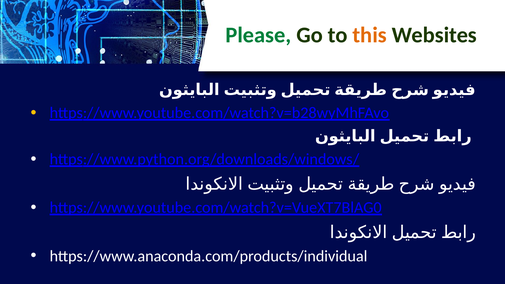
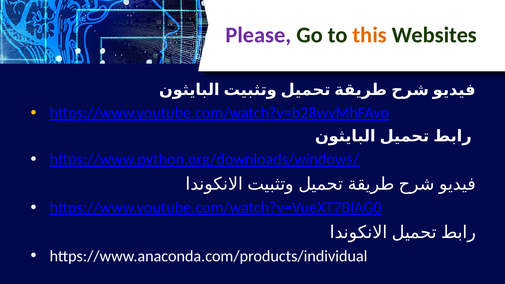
Please colour: green -> purple (258, 35)
